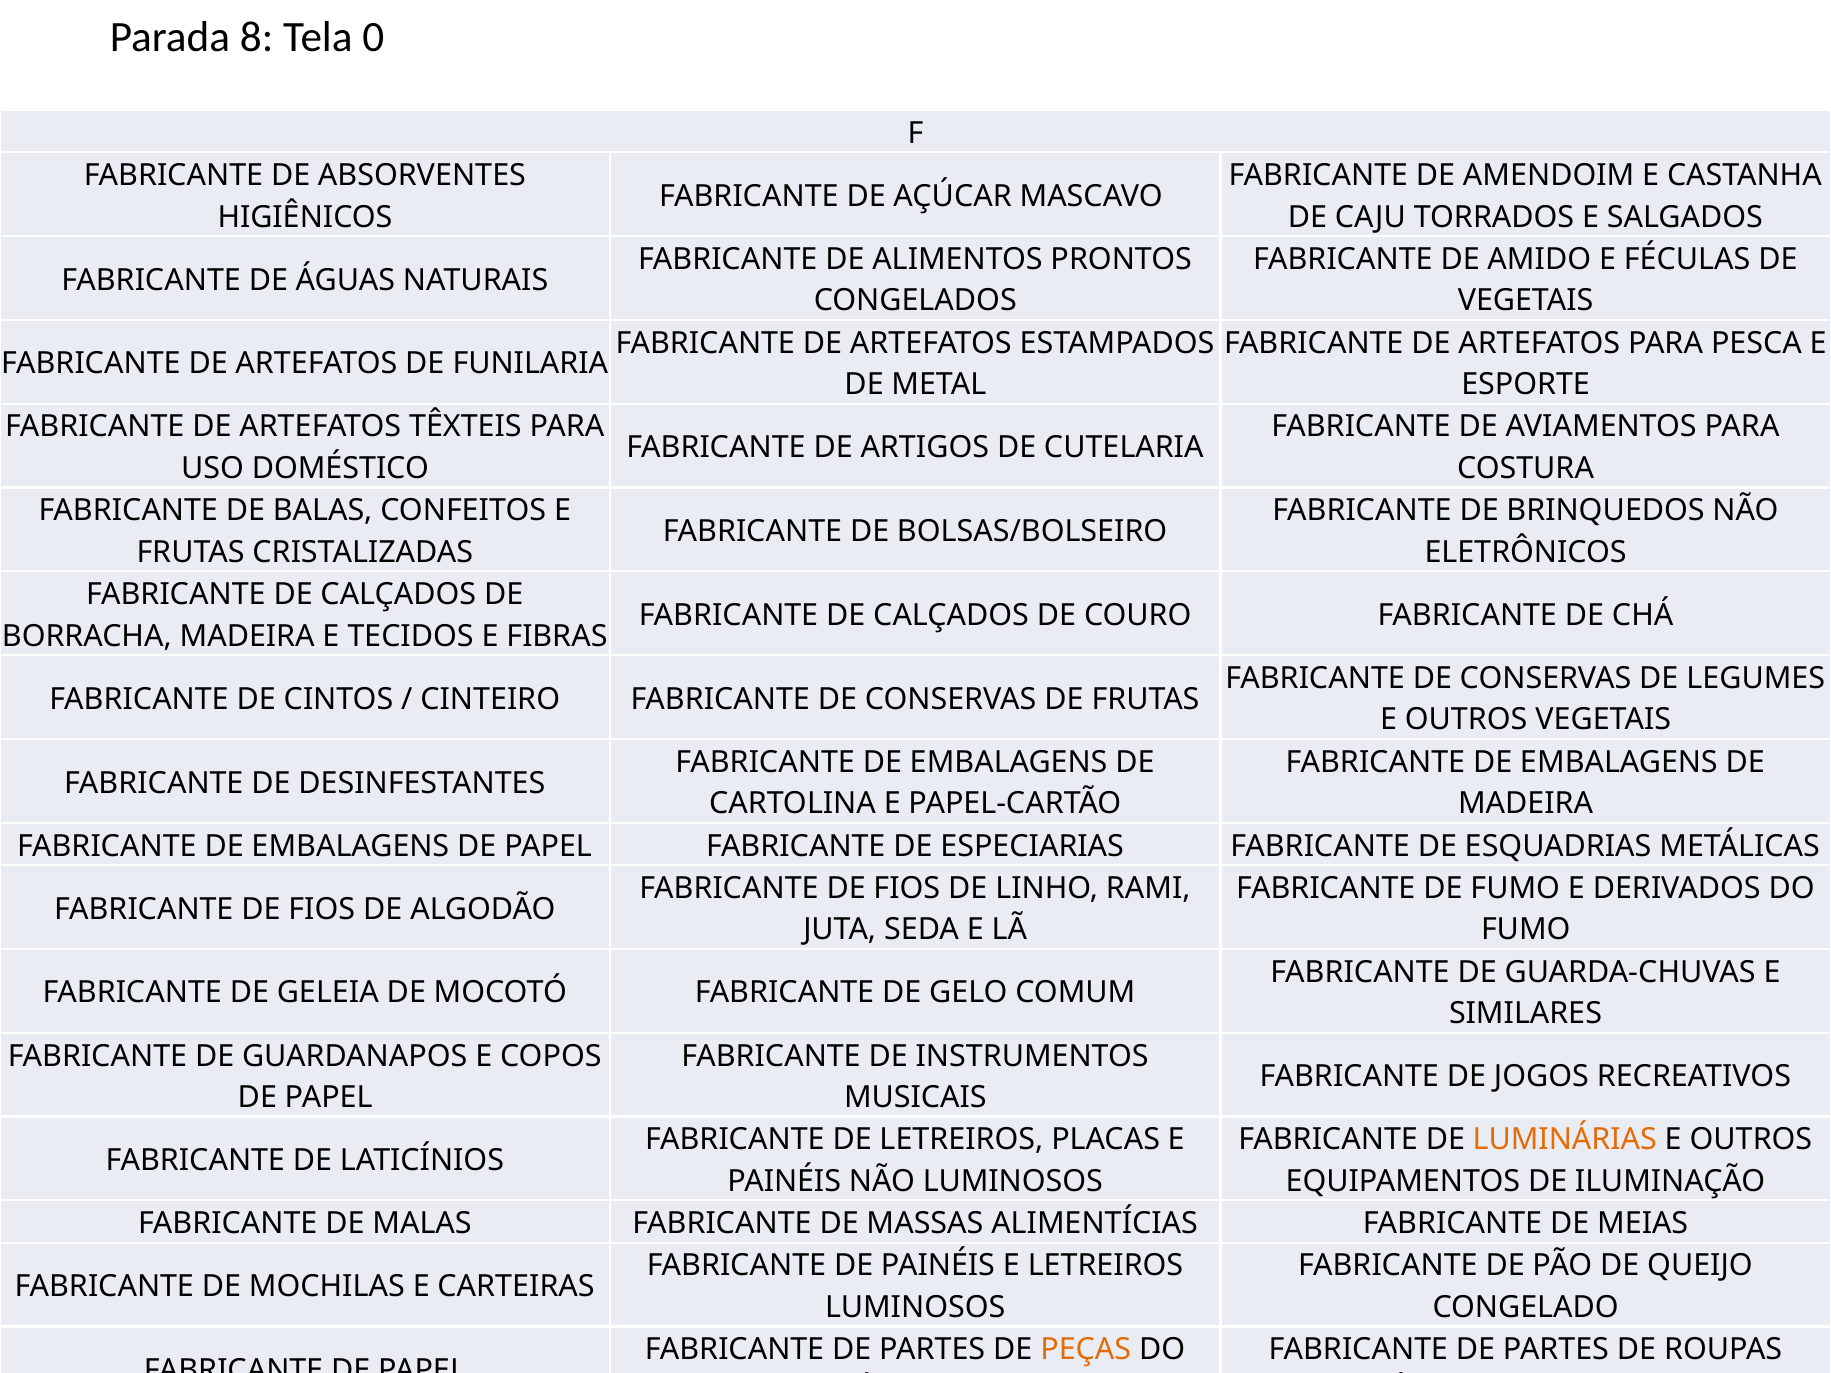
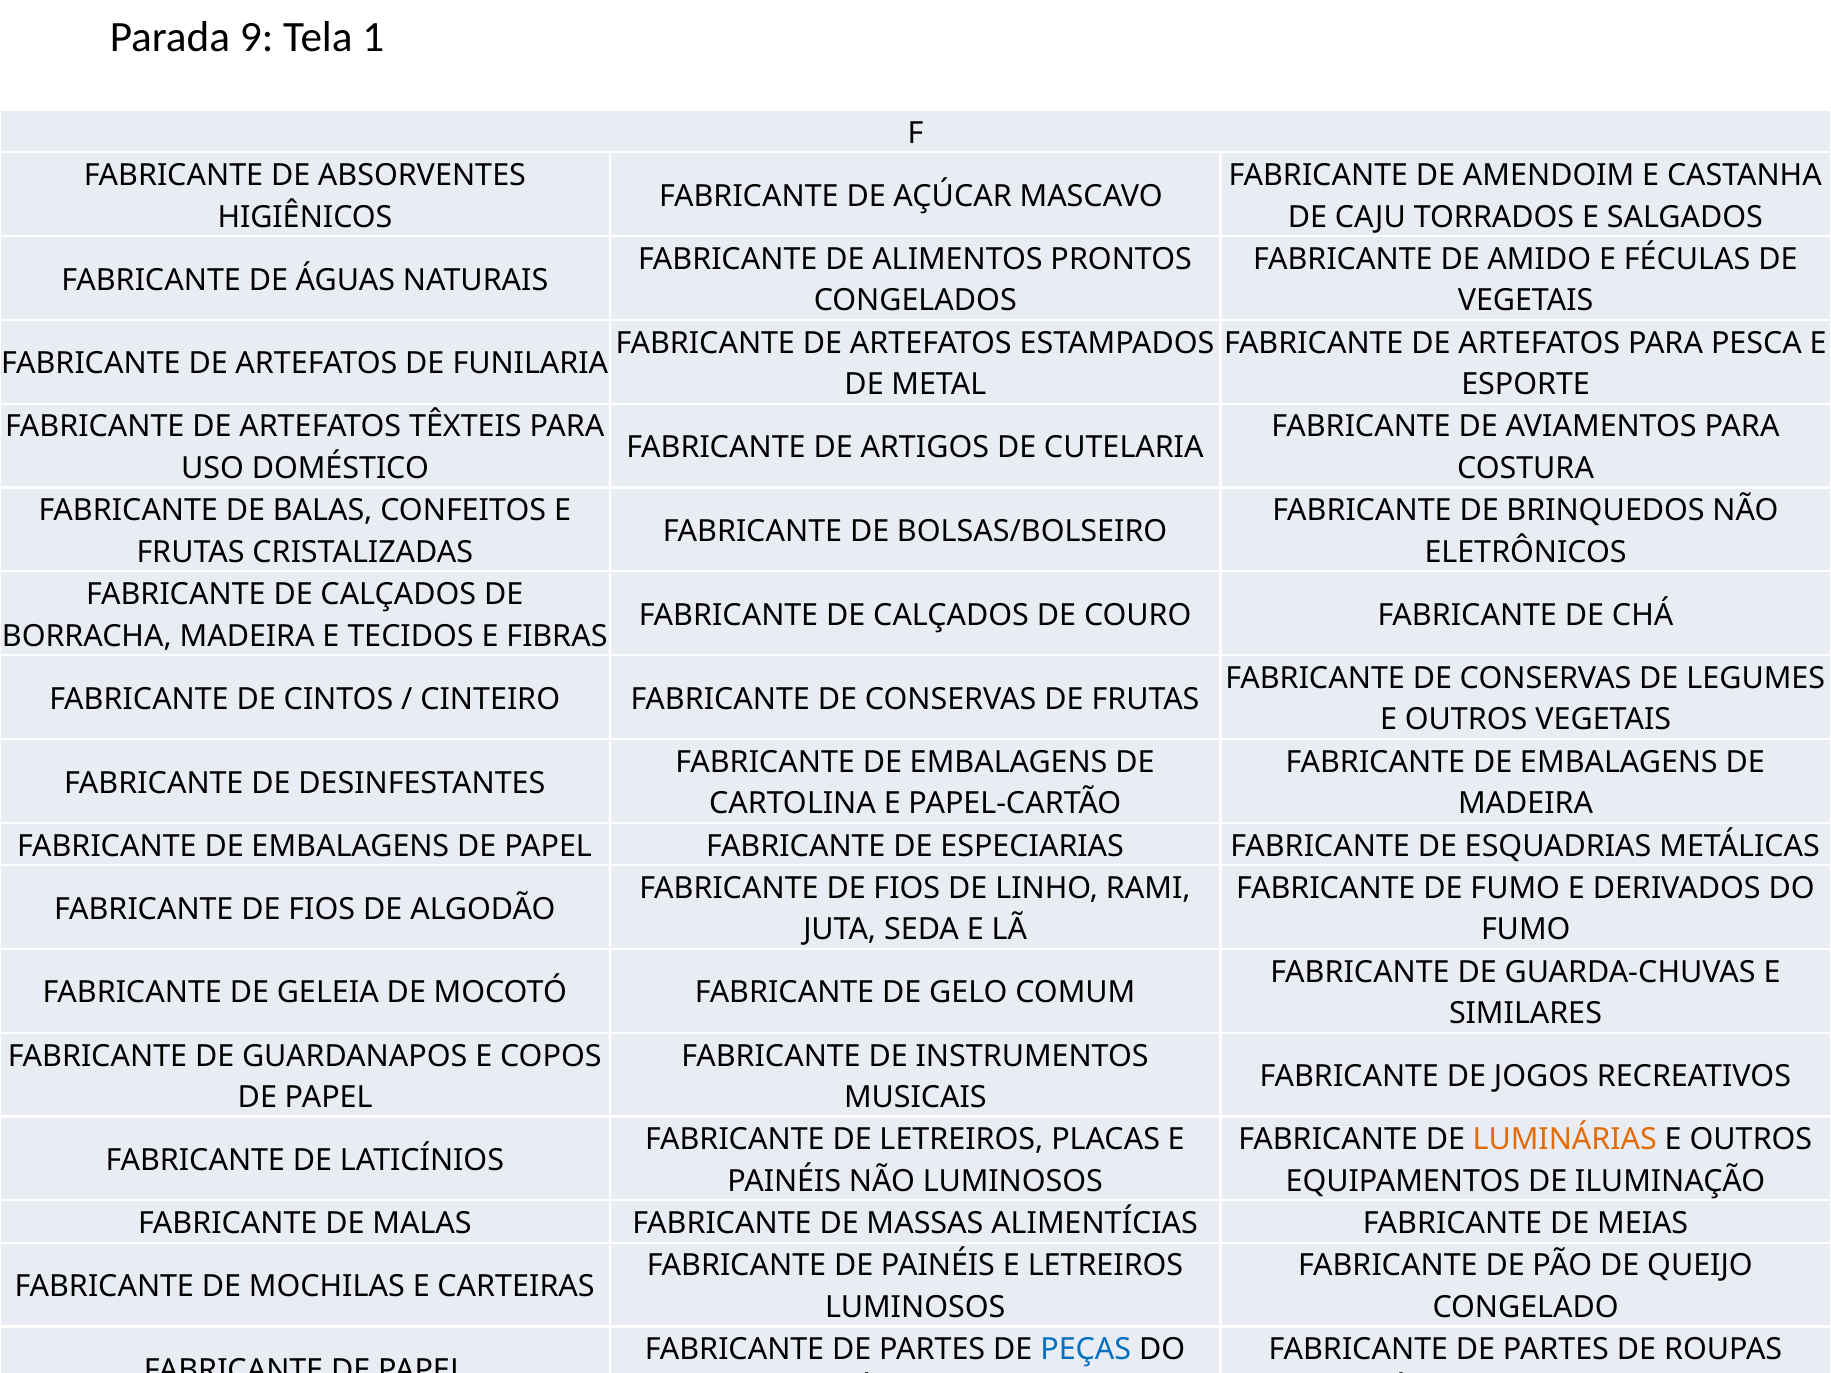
8: 8 -> 9 (257, 38)
0: 0 -> 1 (373, 38)
PEÇAS colour: orange -> blue (1086, 1350)
